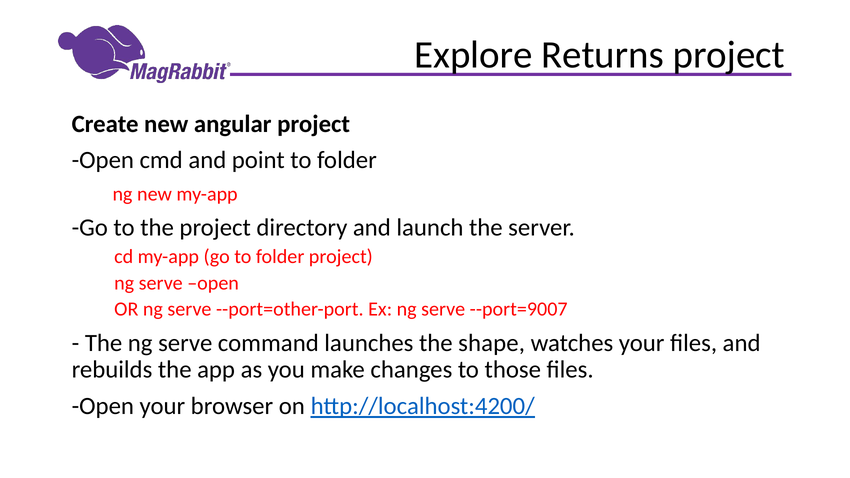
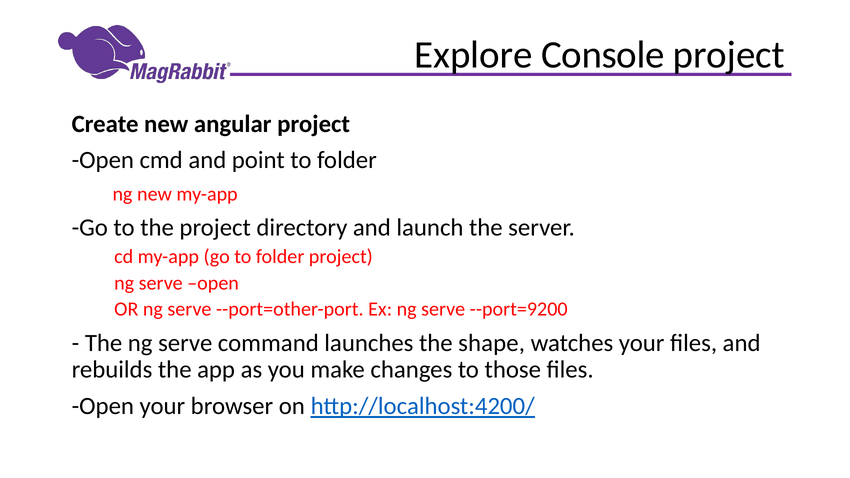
Returns: Returns -> Console (603, 55)
--port=9007: --port=9007 -> --port=9200 (519, 309)
